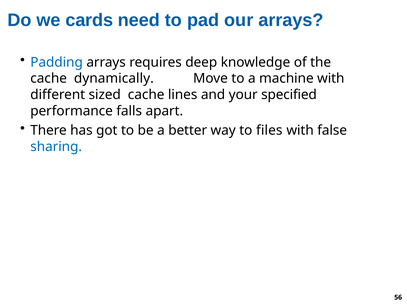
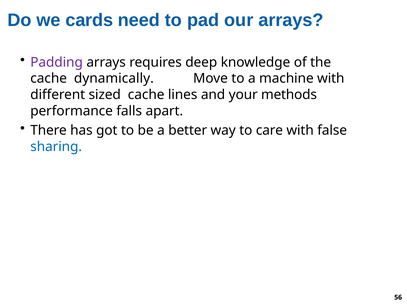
Padding colour: blue -> purple (57, 62)
specified: specified -> methods (289, 95)
files: files -> care (269, 131)
